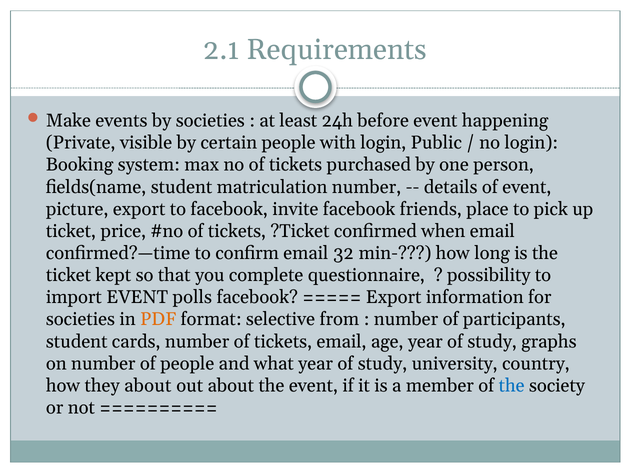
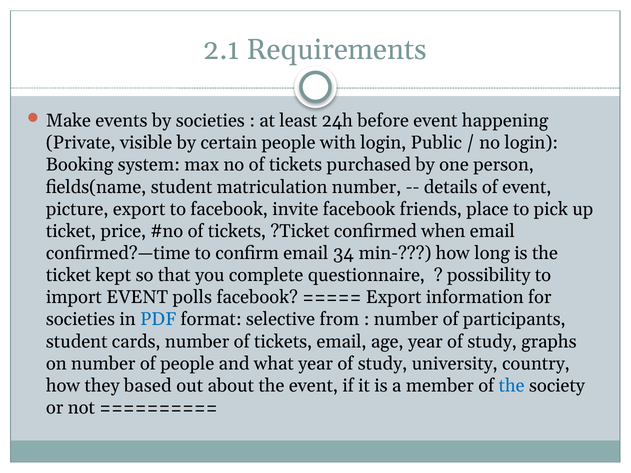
32: 32 -> 34 (343, 253)
PDF colour: orange -> blue (158, 320)
they about: about -> based (148, 386)
